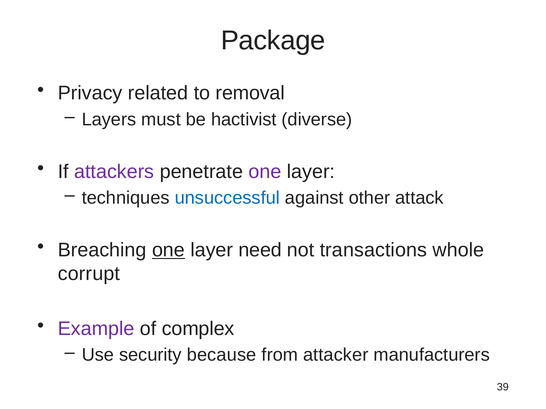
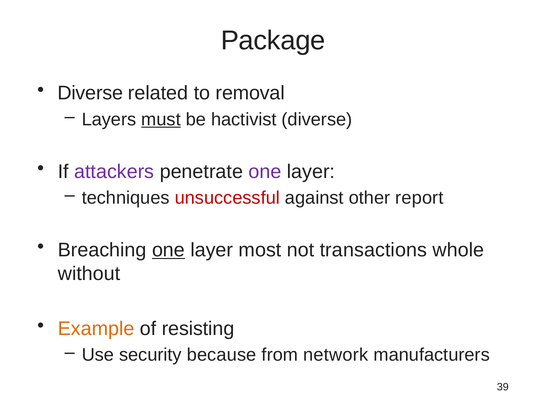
Privacy: Privacy -> Diverse (90, 93)
must underline: none -> present (161, 120)
unsuccessful colour: blue -> red (227, 198)
attack: attack -> report (419, 198)
need: need -> most (260, 250)
corrupt: corrupt -> without (89, 274)
Example colour: purple -> orange (96, 329)
complex: complex -> resisting (198, 329)
attacker: attacker -> network (336, 355)
